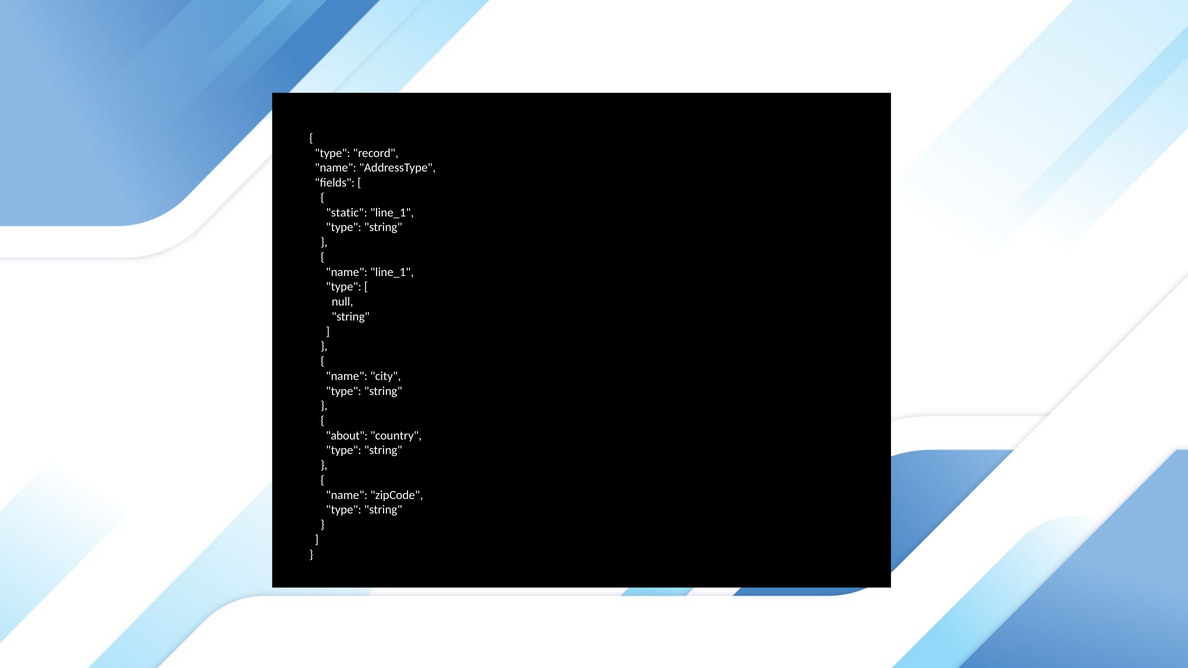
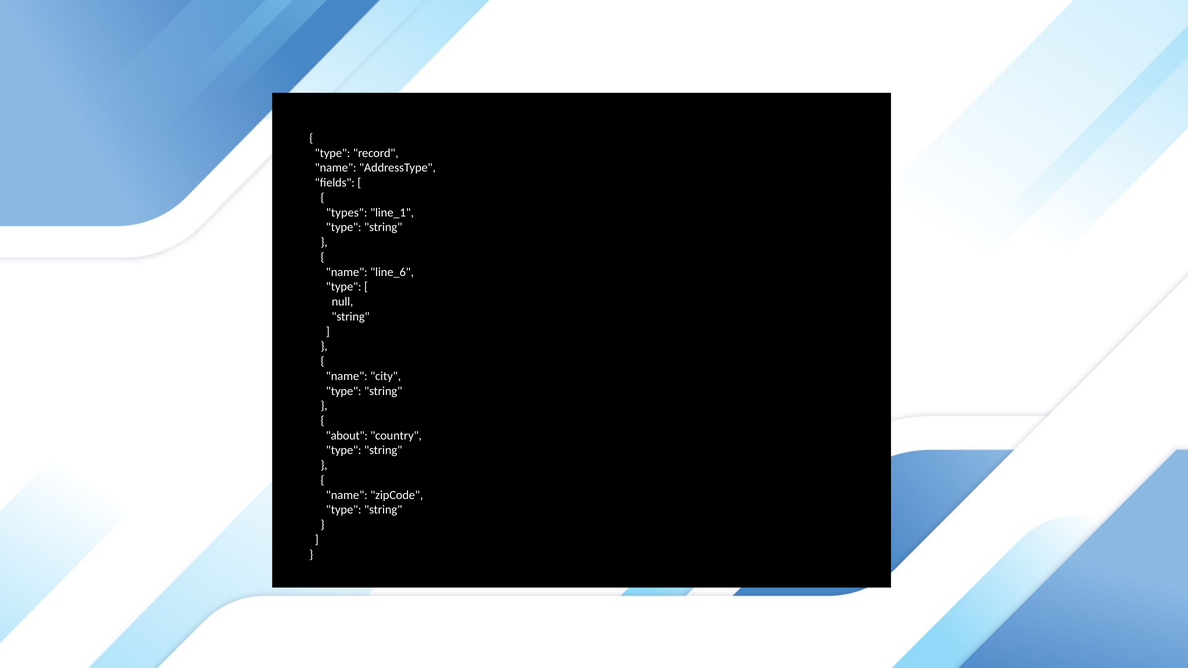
static: static -> types (347, 213)
name line_1: line_1 -> line_6 (392, 272)
